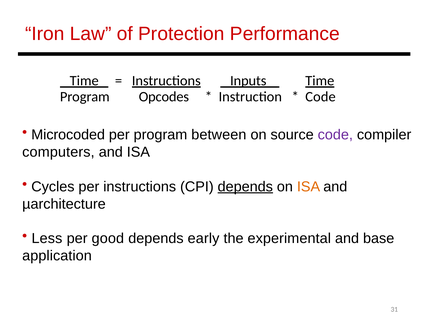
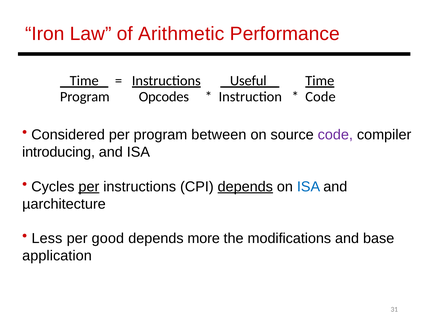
Protection: Protection -> Arithmetic (181, 34)
Inputs: Inputs -> Useful (248, 81)
Microcoded: Microcoded -> Considered (68, 135)
computers: computers -> introducing (59, 152)
per underline: none -> present (89, 187)
ISA colour: orange -> blue (309, 187)
early: early -> more (204, 238)
experimental: experimental -> modifications (289, 238)
